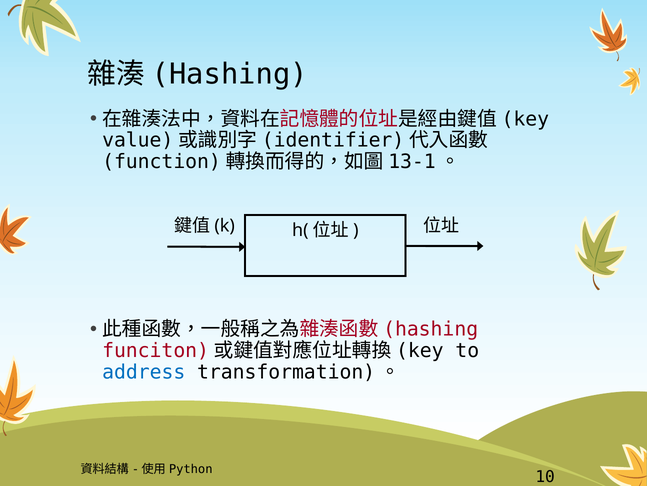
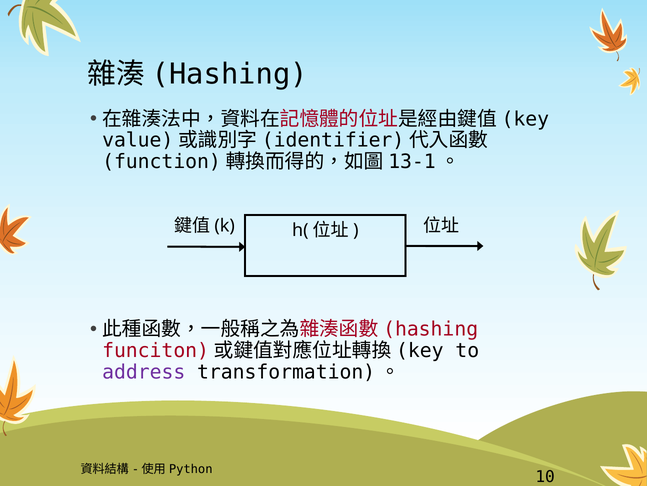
address colour: blue -> purple (144, 371)
